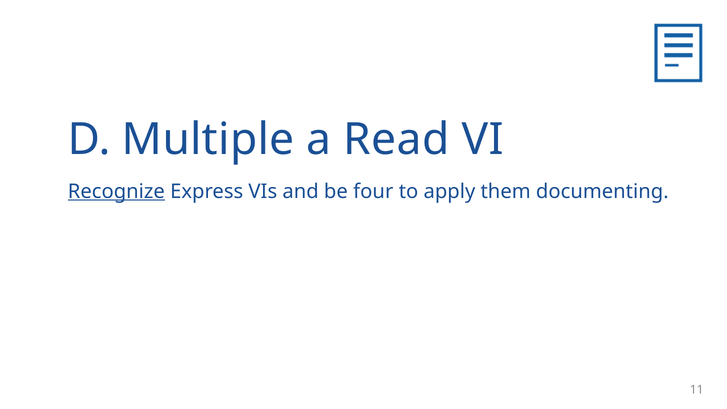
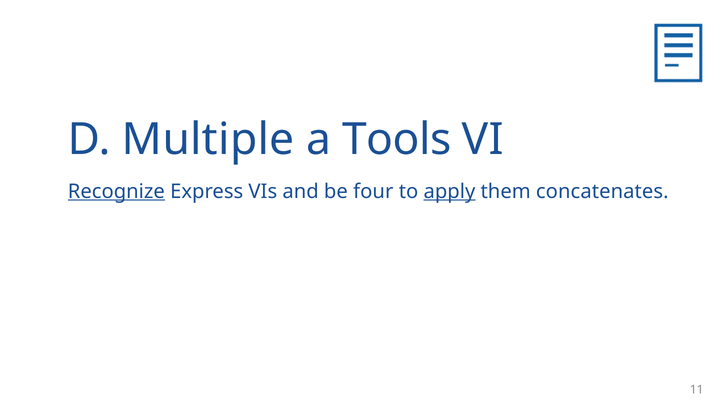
Read: Read -> Tools (397, 139)
apply underline: none -> present (449, 191)
documenting: documenting -> concatenates (602, 191)
